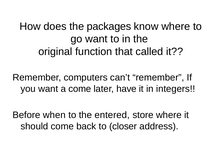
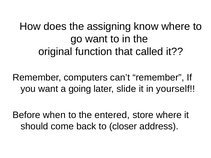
packages: packages -> assigning (109, 26)
a come: come -> going (80, 89)
have: have -> slide (126, 89)
integers: integers -> yourself (176, 89)
